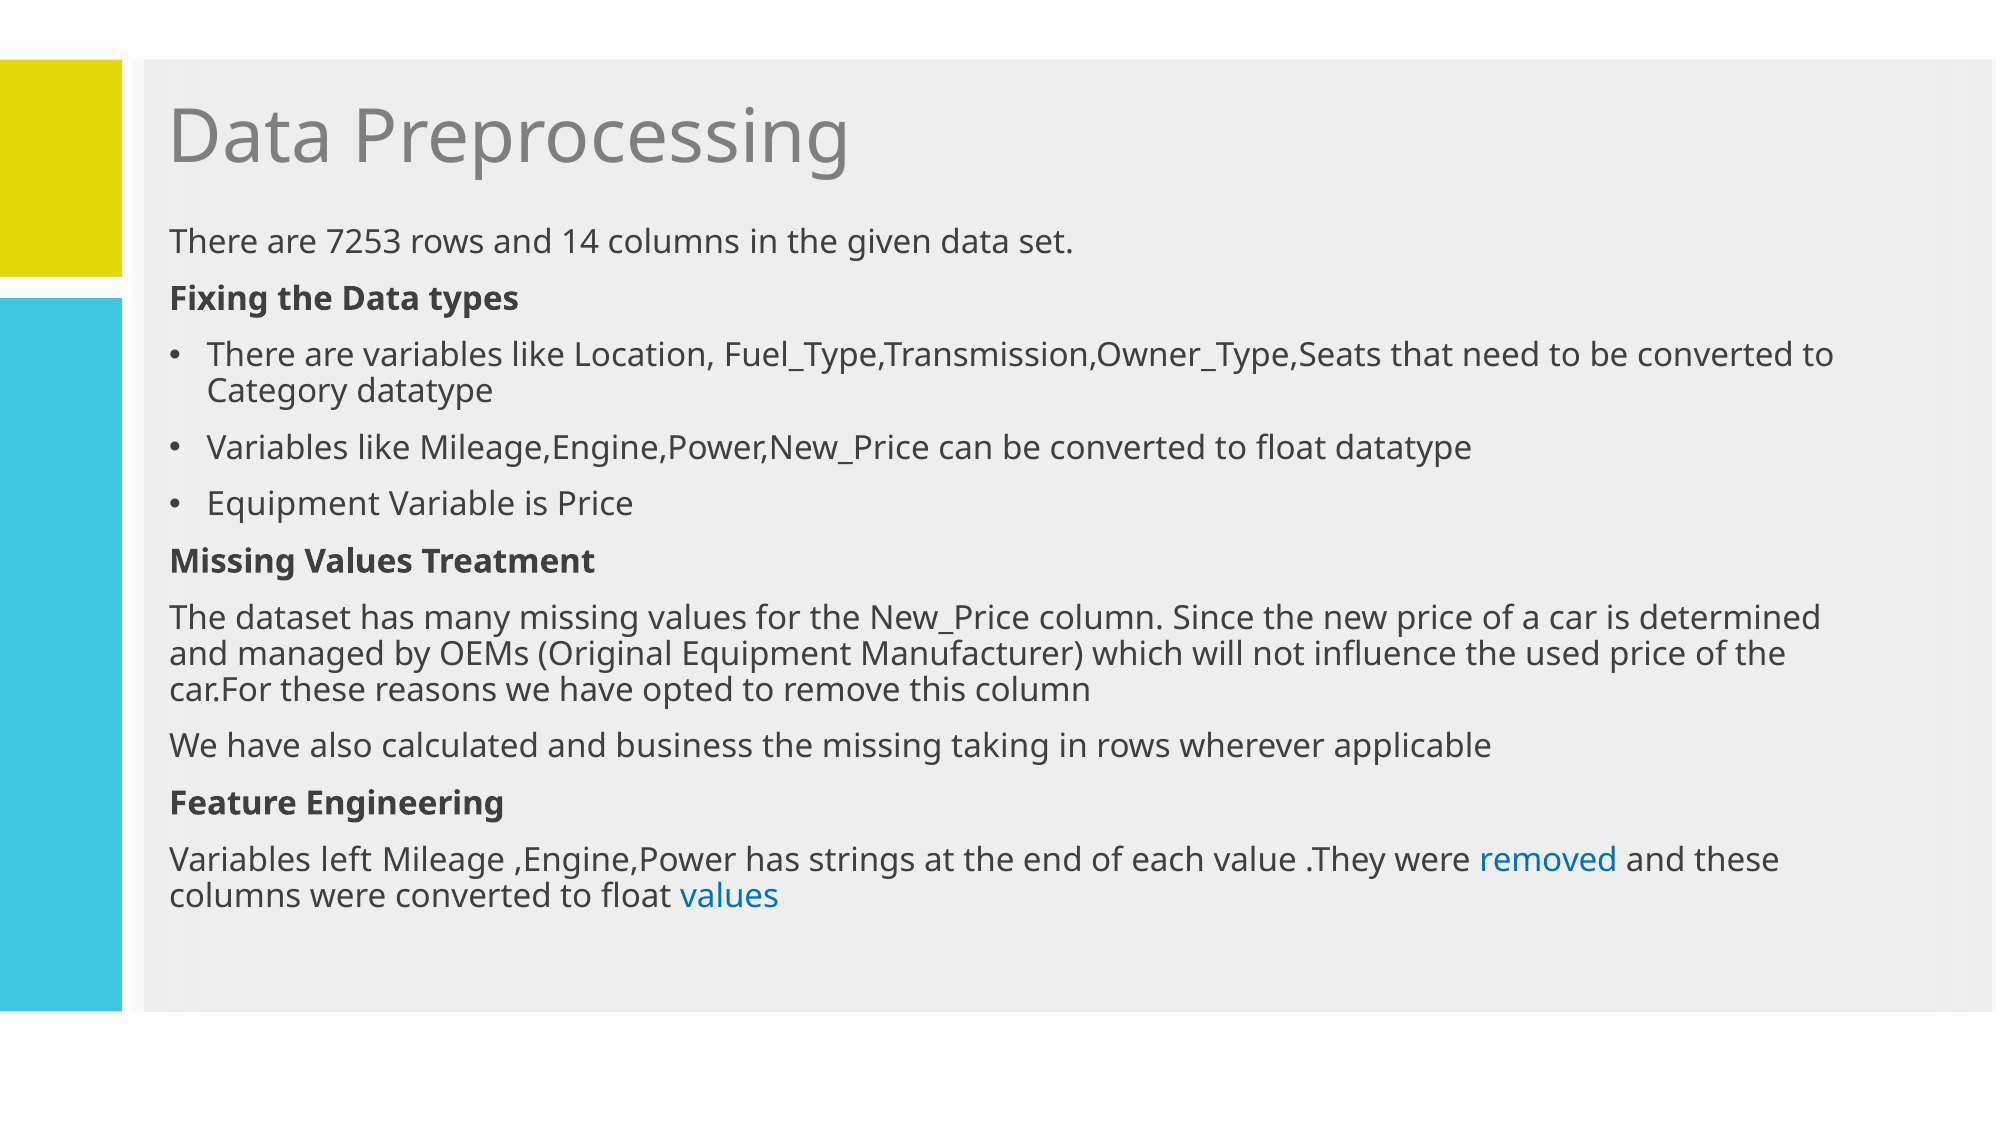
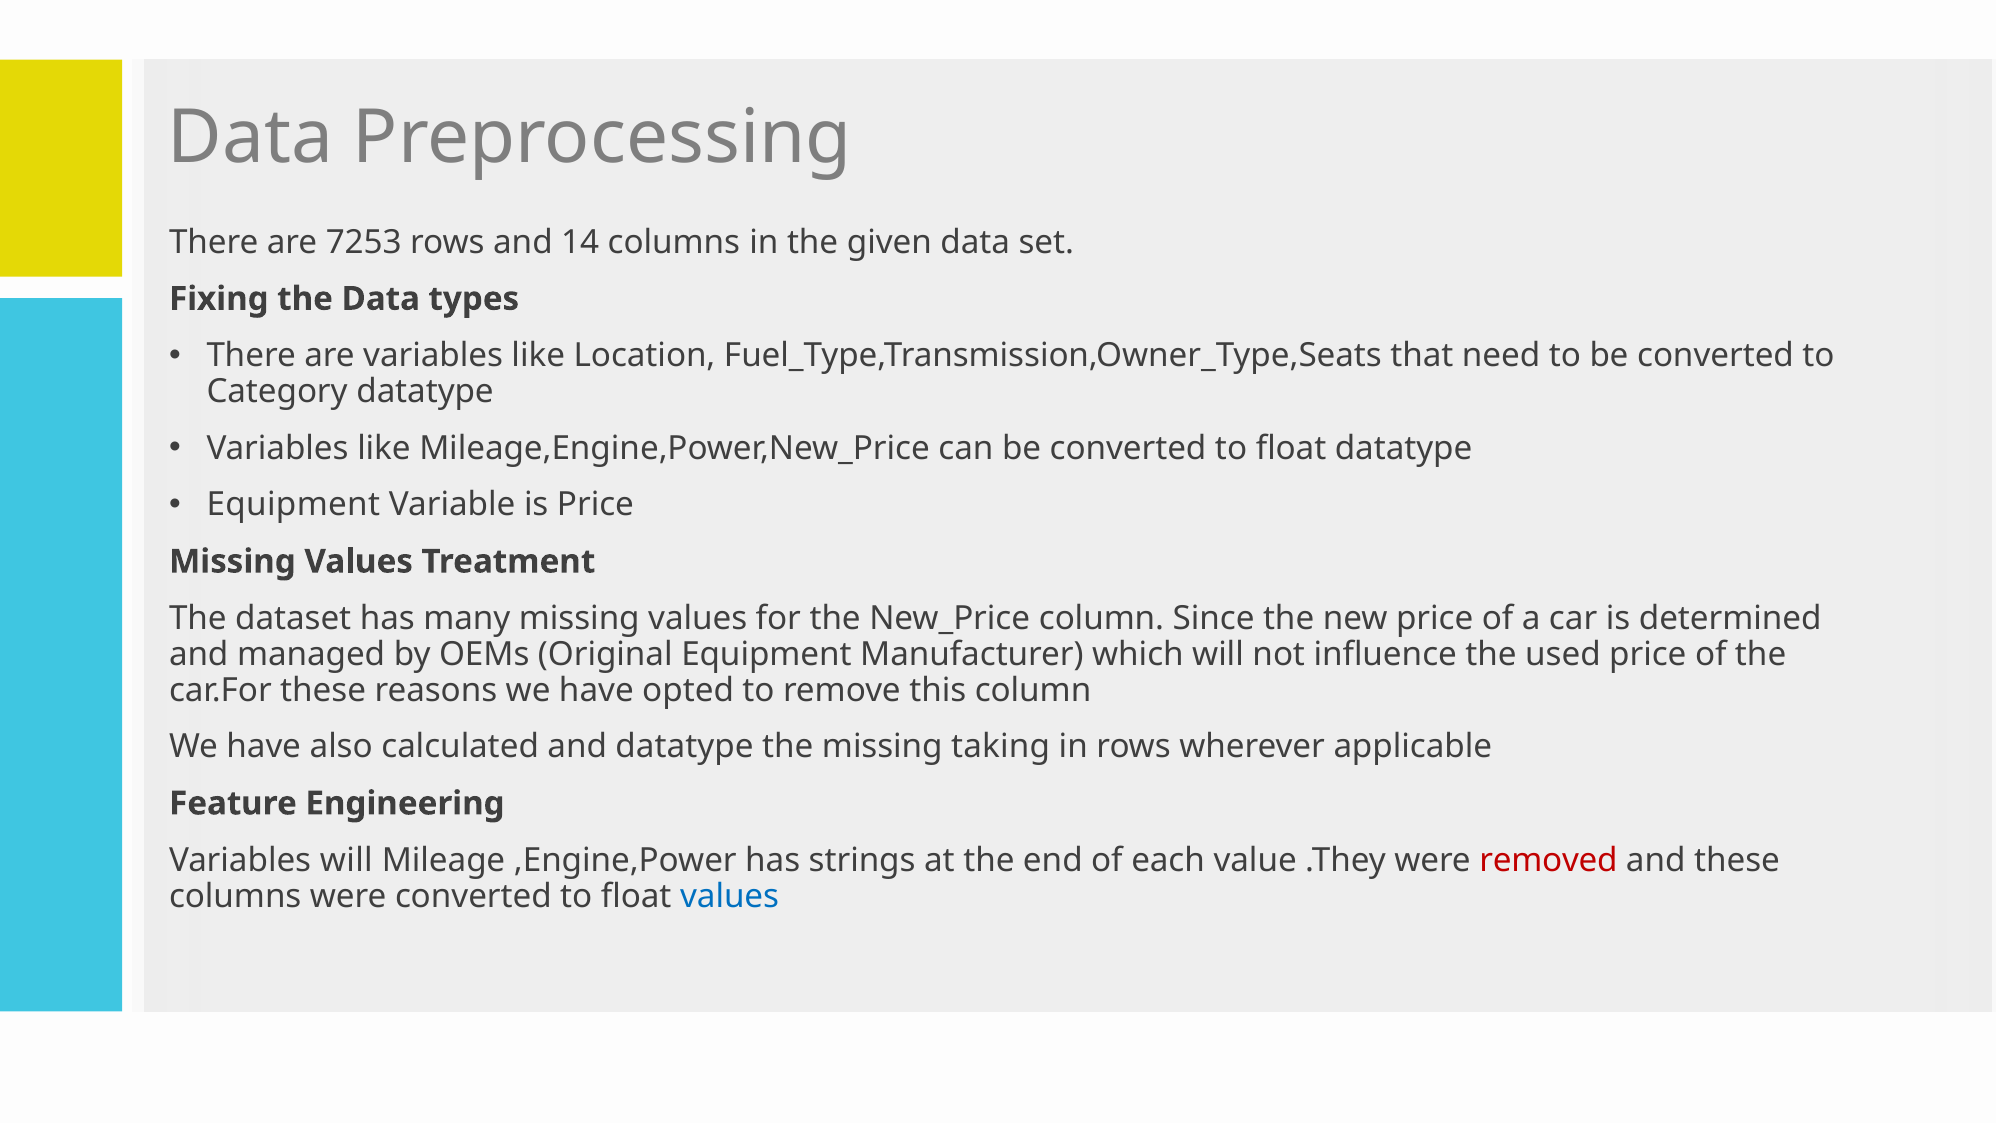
and business: business -> datatype (685, 747)
Variables left: left -> will (346, 860)
removed colour: blue -> red (1549, 860)
